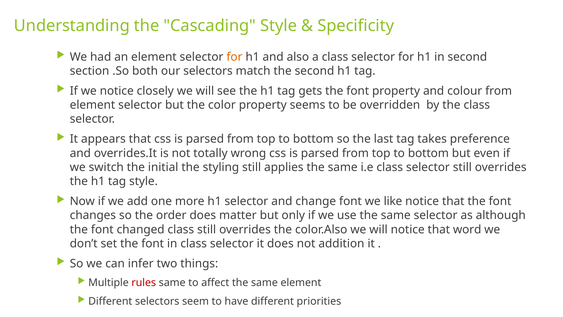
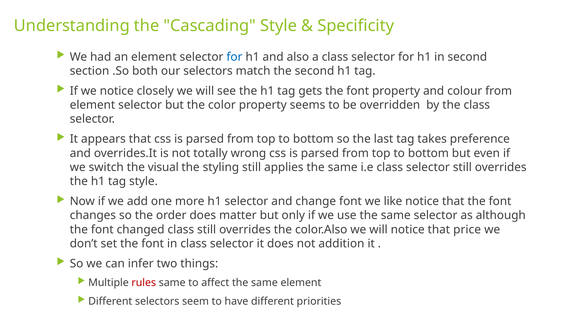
for colour: orange -> blue (234, 57)
initial: initial -> visual (163, 167)
word: word -> price (467, 229)
